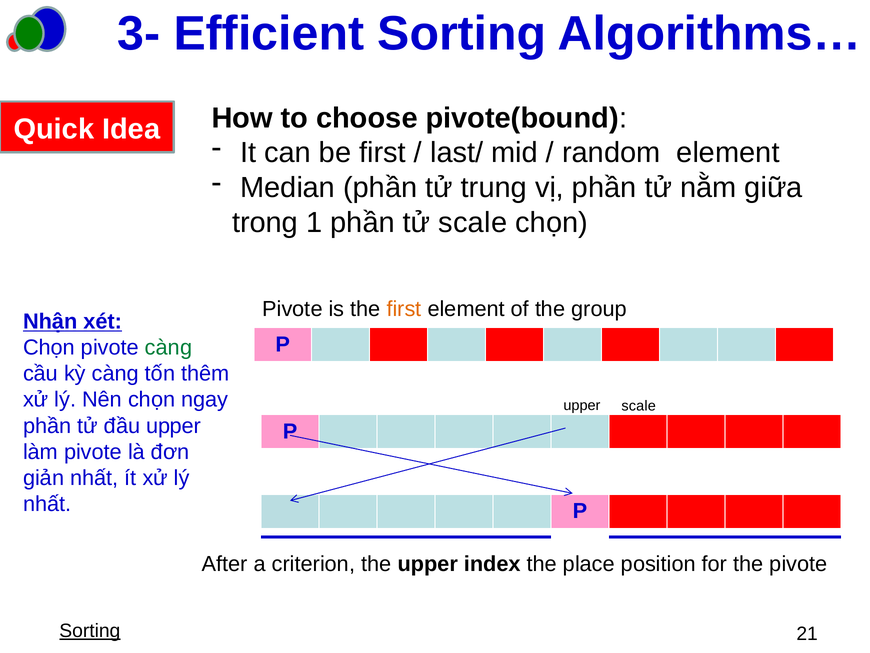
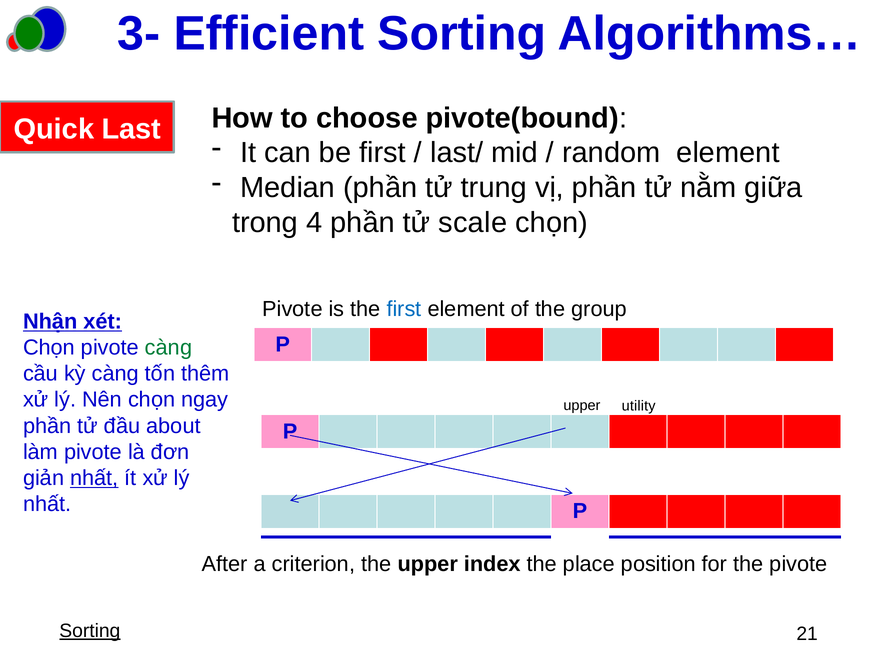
Idea: Idea -> Last (131, 129)
1: 1 -> 4 (314, 222)
first colour: orange -> blue (404, 309)
upper scale: scale -> utility (639, 405)
đầu upper: upper -> about (173, 426)
nhất underline: none -> present (94, 478)
